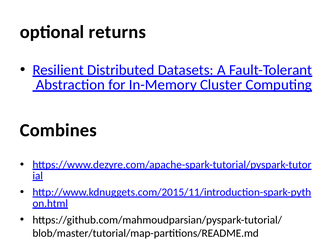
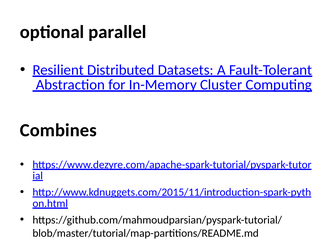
returns: returns -> parallel (117, 32)
